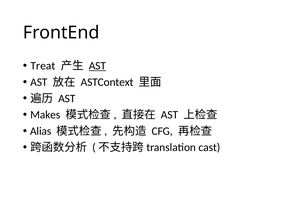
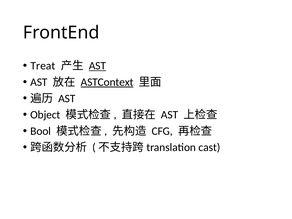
ASTContext underline: none -> present (107, 82)
Makes: Makes -> Object (45, 115)
Alias: Alias -> Bool (41, 131)
